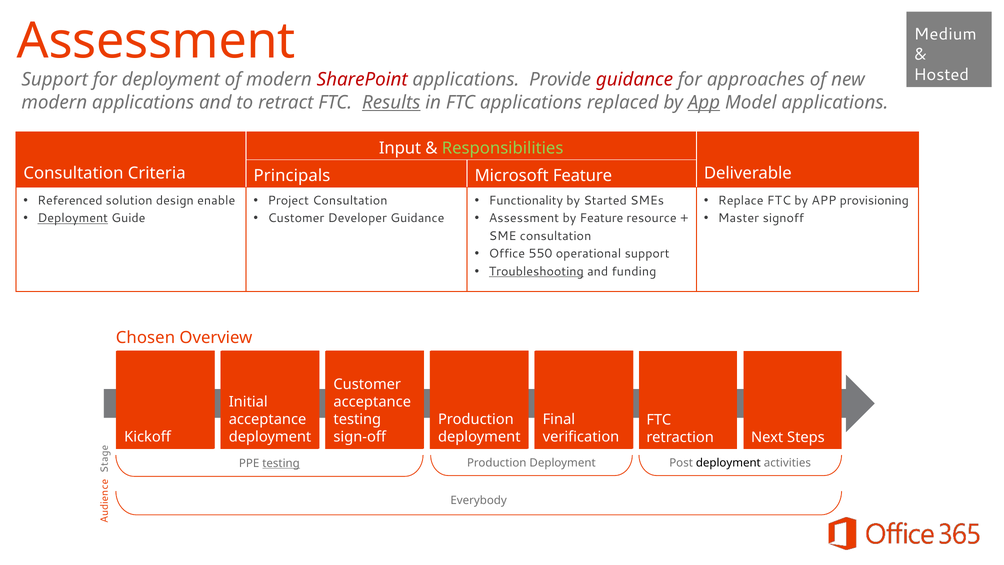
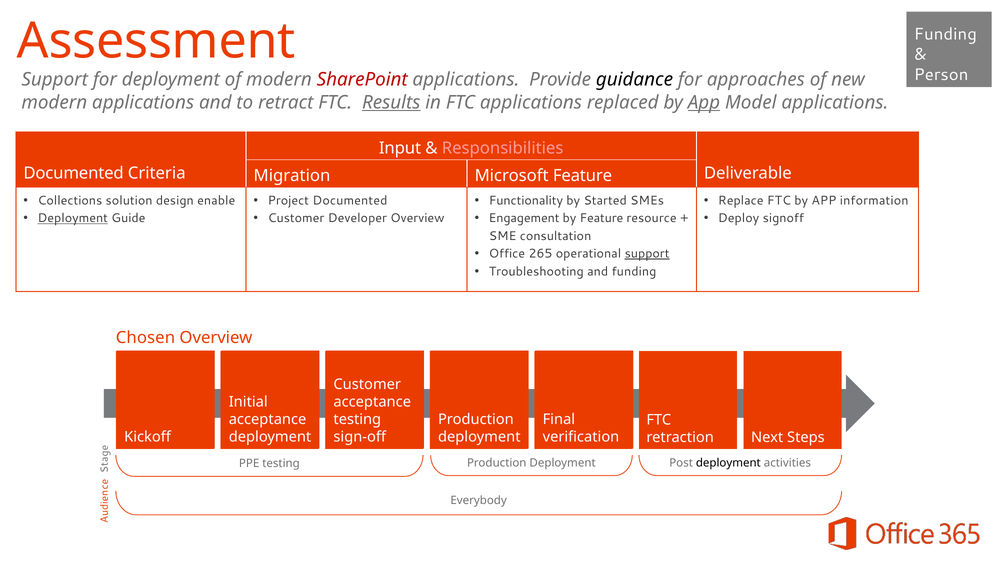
Medium: Medium -> Funding (945, 34)
Hosted: Hosted -> Person (941, 74)
guidance colour: red -> black (634, 80)
Responsibilities colour: light green -> pink (503, 148)
Consultation: Consultation -> Documented (74, 173)
Principals: Principals -> Migration (292, 176)
Referenced: Referenced -> Collections (70, 201)
Project Consultation: Consultation -> Documented (350, 201)
provisioning: provisioning -> information (874, 201)
Developer Guidance: Guidance -> Overview (417, 218)
Assessment: Assessment -> Engagement (524, 218)
Master: Master -> Deploy (739, 218)
550: 550 -> 265 (541, 254)
support underline: none -> present (647, 254)
Troubleshooting underline: present -> none (536, 271)
testing underline: present -> none (281, 463)
